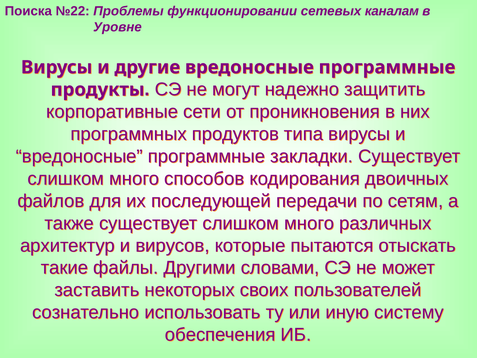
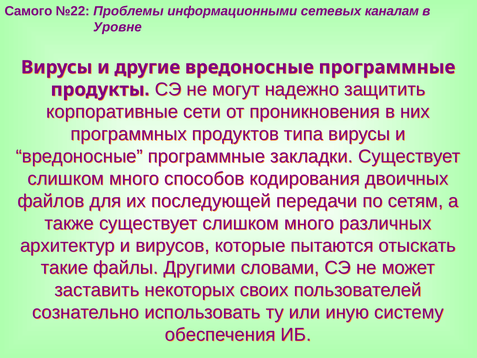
Поиска: Поиска -> Самого (28, 11)
функционировании: функционировании -> информационными (232, 11)
